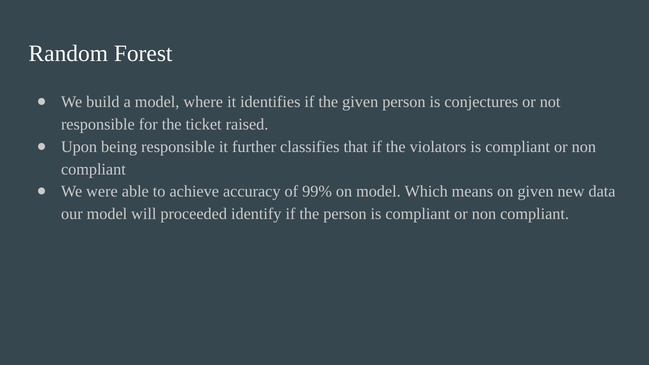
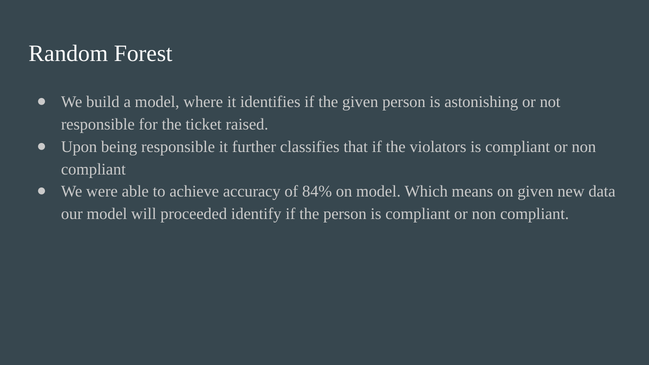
conjectures: conjectures -> astonishing (481, 102)
99%: 99% -> 84% (317, 192)
